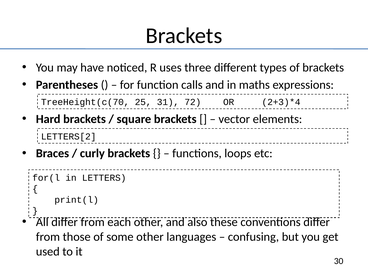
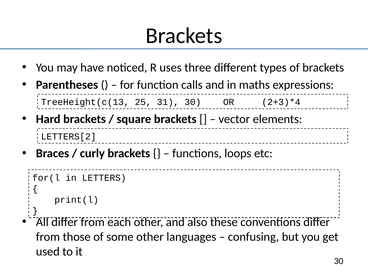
TreeHeight(c(70: TreeHeight(c(70 -> TreeHeight(c(13 (85, 102)
31 72: 72 -> 30 (193, 102)
